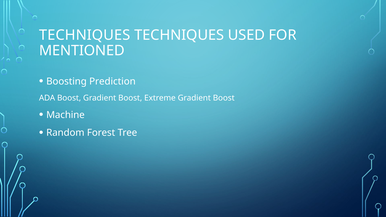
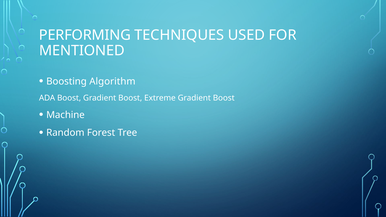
TECHNIQUES: TECHNIQUES -> PERFORMING (85, 35)
Prediction: Prediction -> Algorithm (112, 81)
